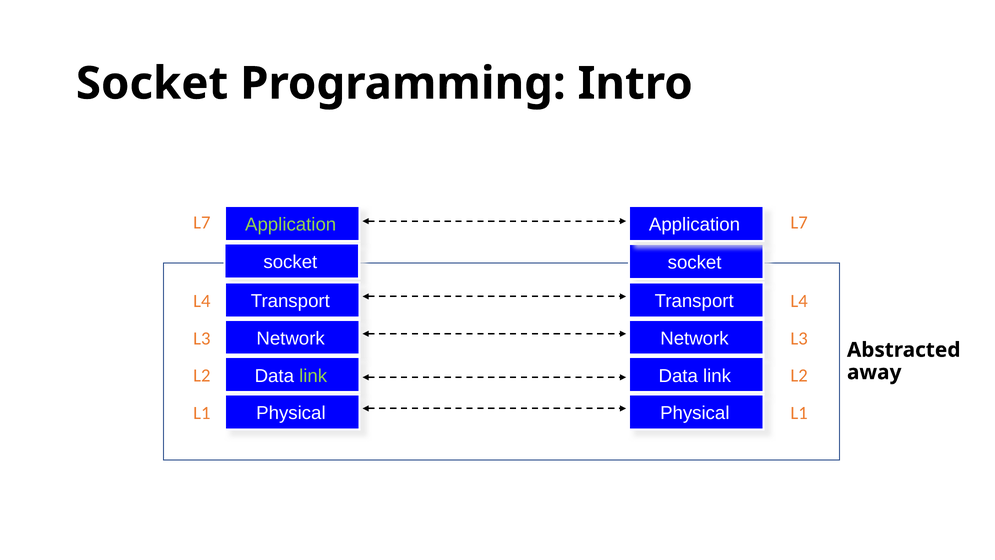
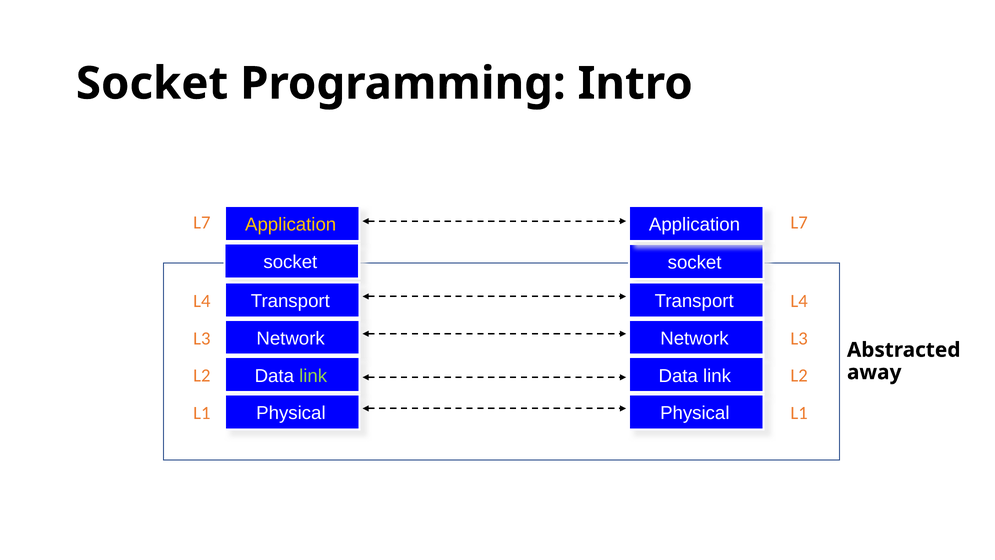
Application colour: light green -> yellow (291, 225)
